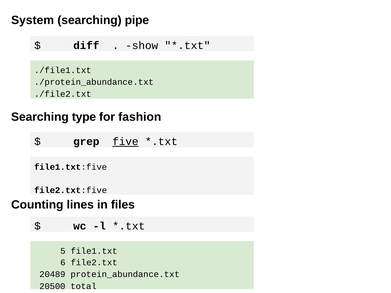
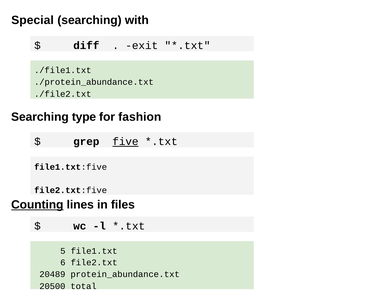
System: System -> Special (33, 20)
pipe: pipe -> with (137, 20)
show: show -> exit (142, 46)
Counting underline: none -> present (37, 205)
